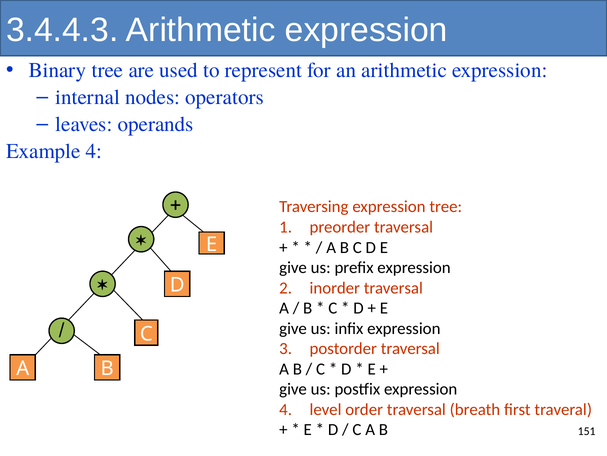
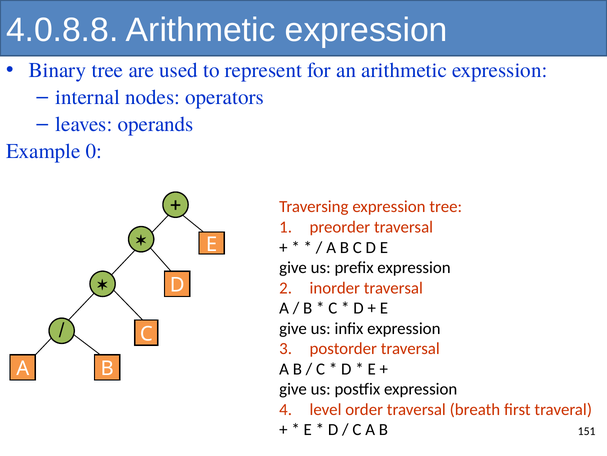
3.4.4.3: 3.4.4.3 -> 4.0.8.8 (62, 30)
Example 4: 4 -> 0 (94, 151)
